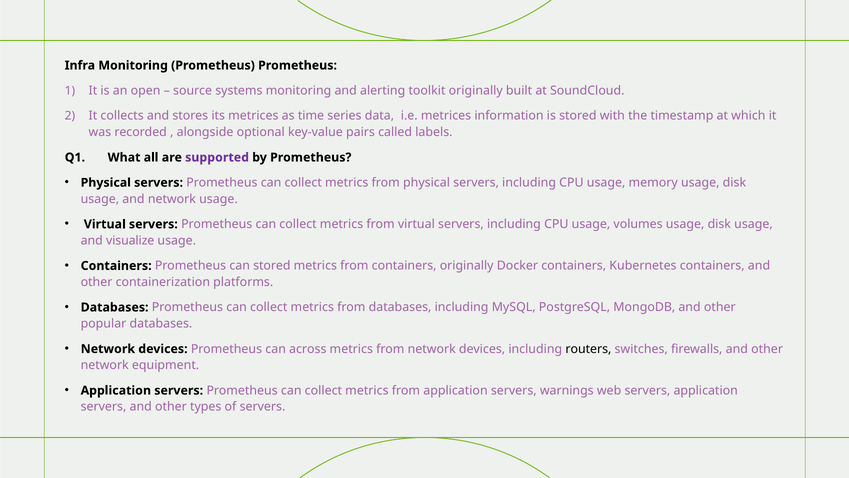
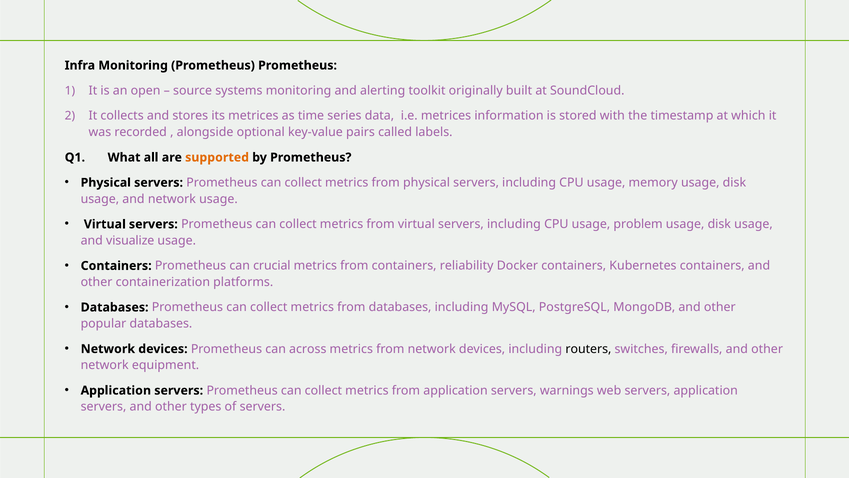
supported colour: purple -> orange (217, 157)
volumes: volumes -> problem (638, 224)
can stored: stored -> crucial (272, 266)
containers originally: originally -> reliability (467, 266)
